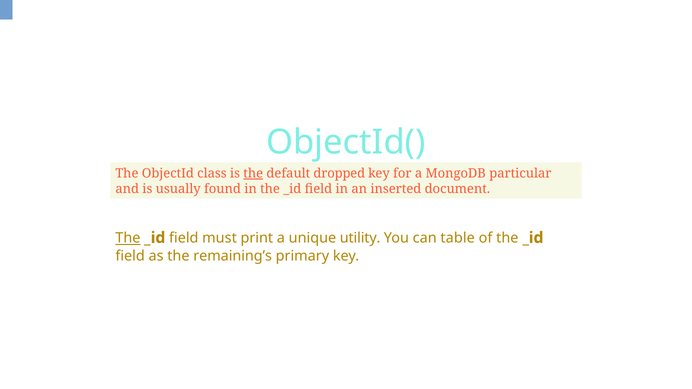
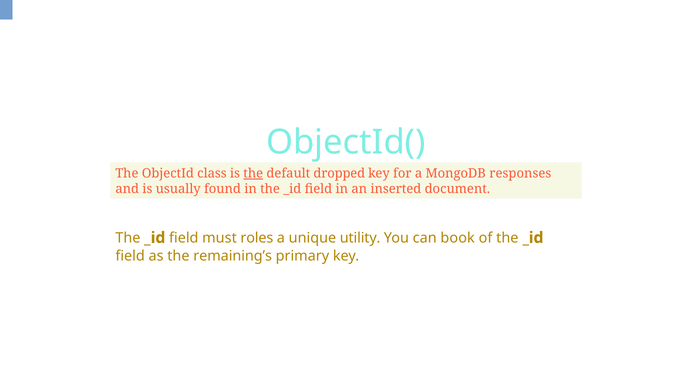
particular: particular -> responses (520, 174)
The underline: present -> none (128, 238)
print: print -> roles (257, 238)
table: table -> book (458, 238)
